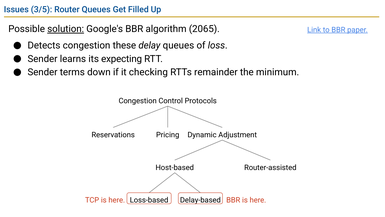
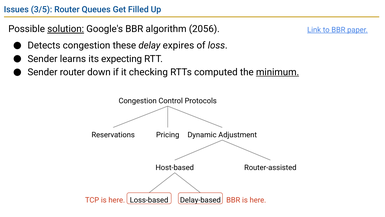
2065: 2065 -> 2056 (204, 29)
delay queues: queues -> expires (178, 45)
Sender terms: terms -> router (72, 72)
remainder: remainder -> computed (216, 72)
minimum underline: none -> present (278, 72)
